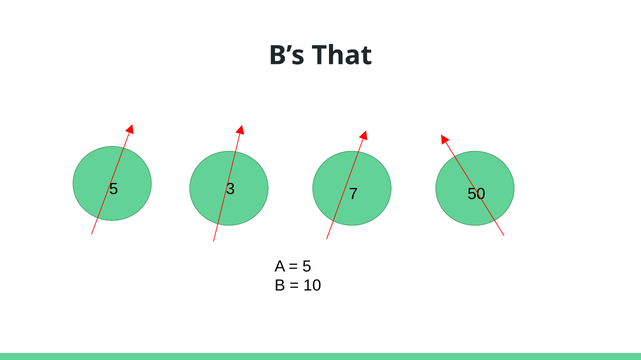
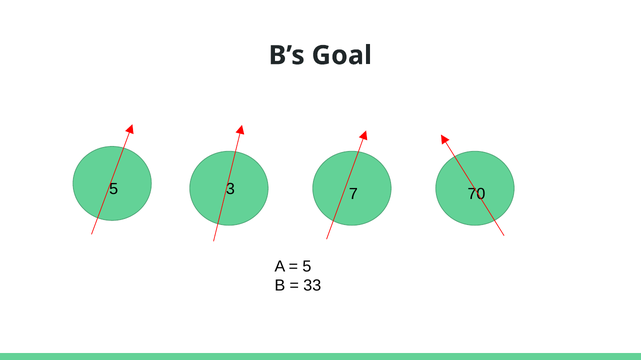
That: That -> Goal (342, 55)
50: 50 -> 70 (476, 194)
10: 10 -> 33 (312, 286)
